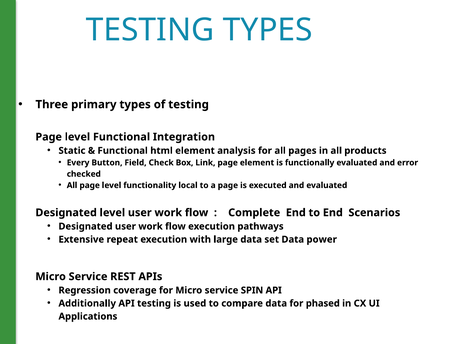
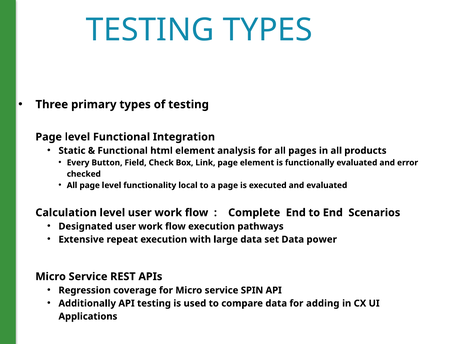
Designated: Designated -> Calculation (66, 212)
phased: phased -> adding (323, 303)
